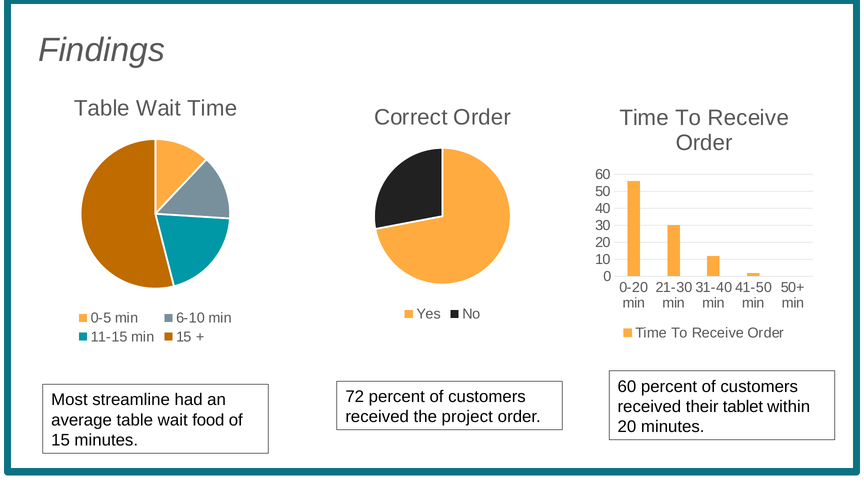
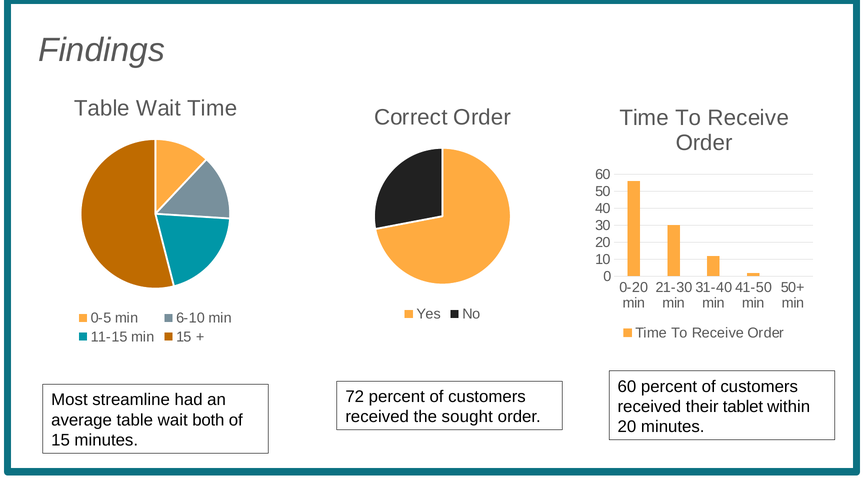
project: project -> sought (467, 417)
food: food -> both (208, 420)
